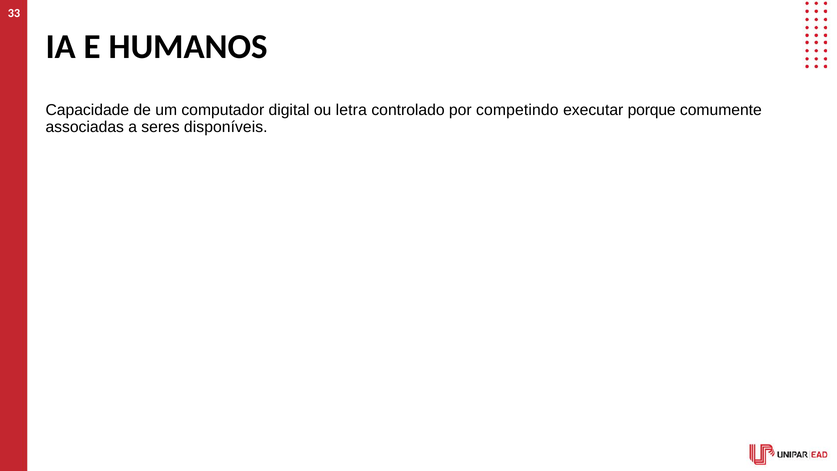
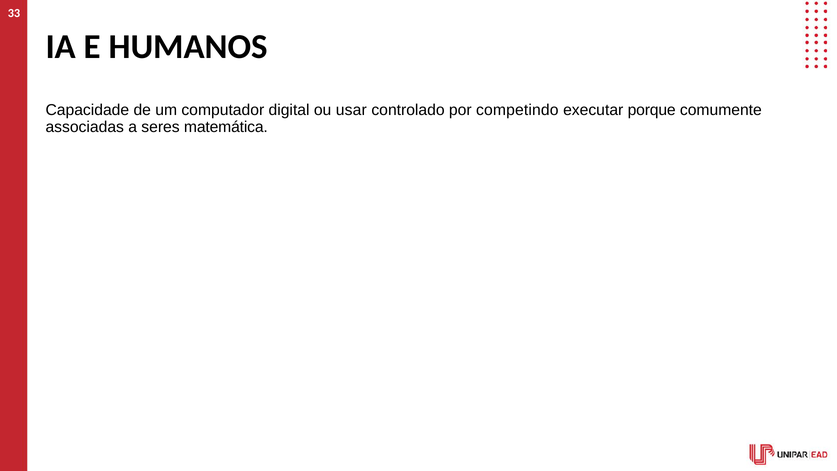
letra: letra -> usar (351, 110)
disponíveis: disponíveis -> matemática (226, 127)
